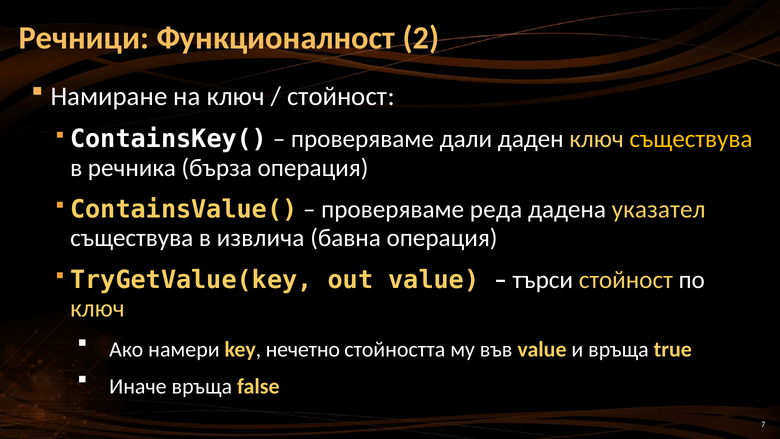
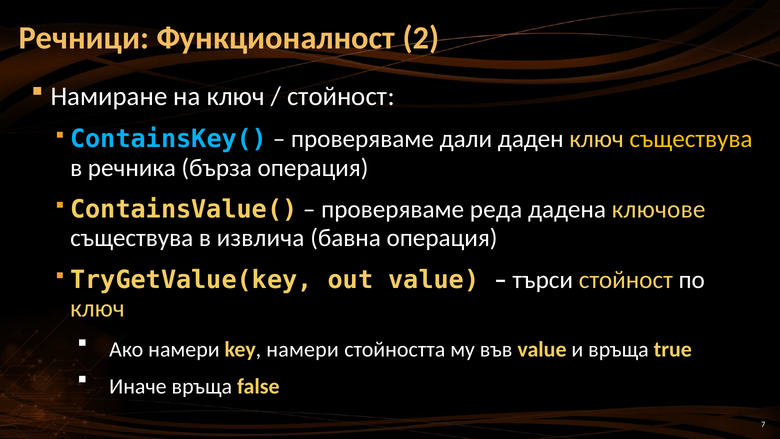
ContainsKey( colour: white -> light blue (169, 139)
указател: указател -> ключове (659, 209)
key нечетно: нечетно -> намери (303, 349)
